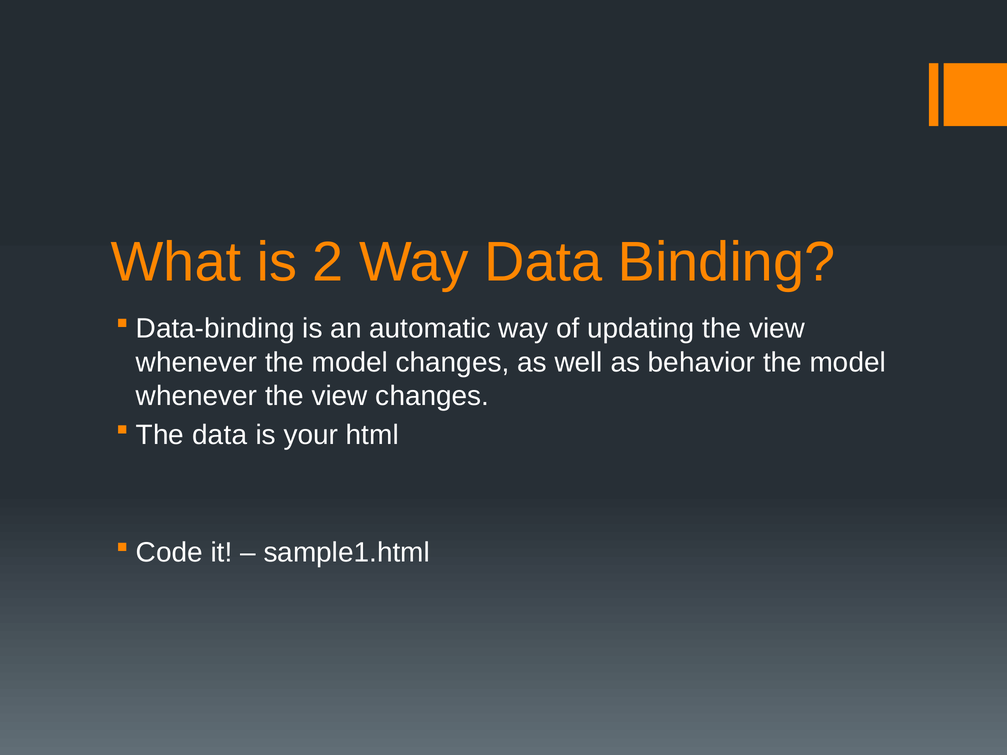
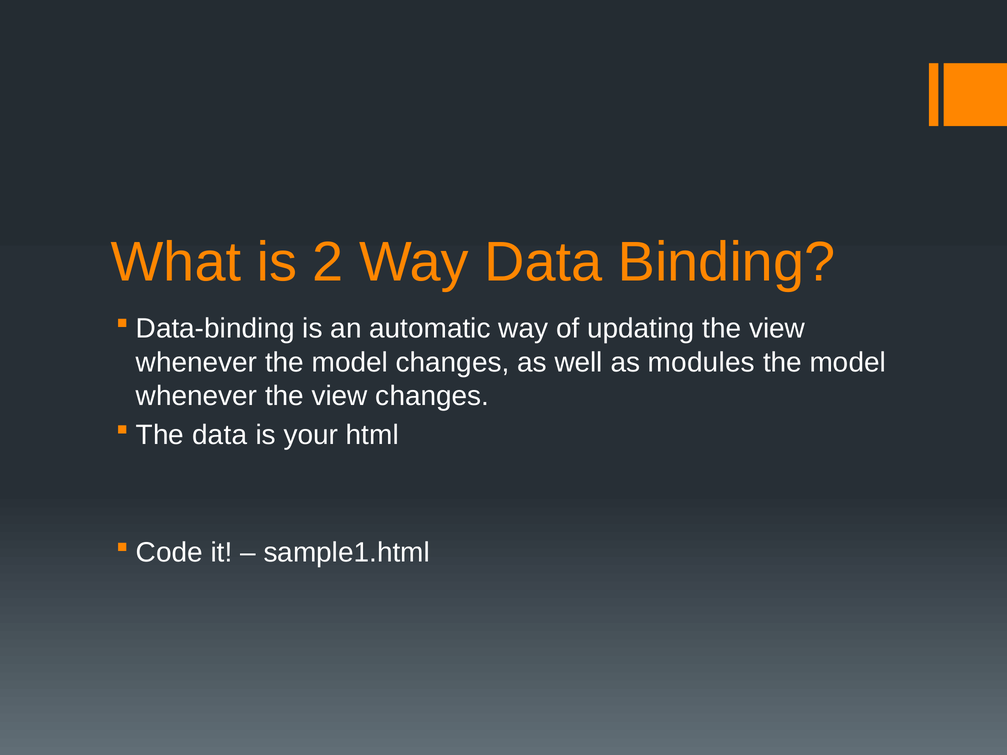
behavior: behavior -> modules (701, 362)
